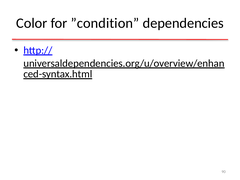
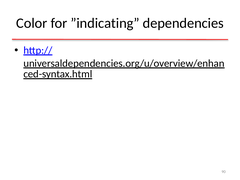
”condition: ”condition -> ”indicating (105, 23)
